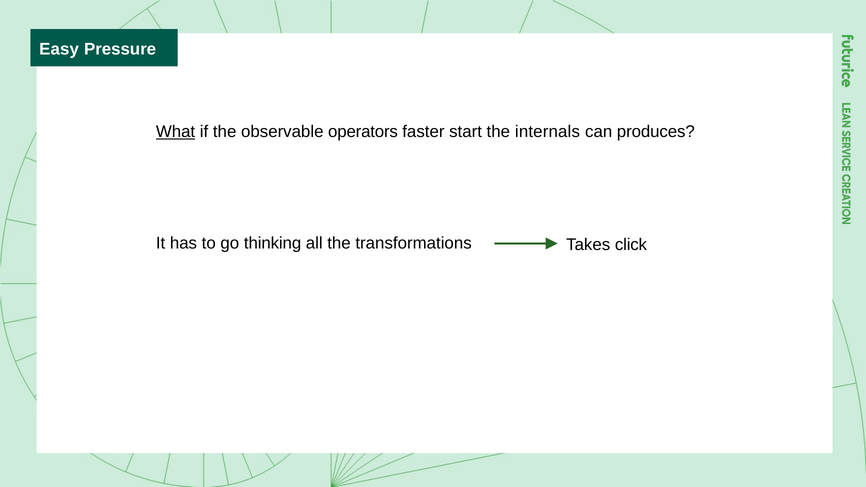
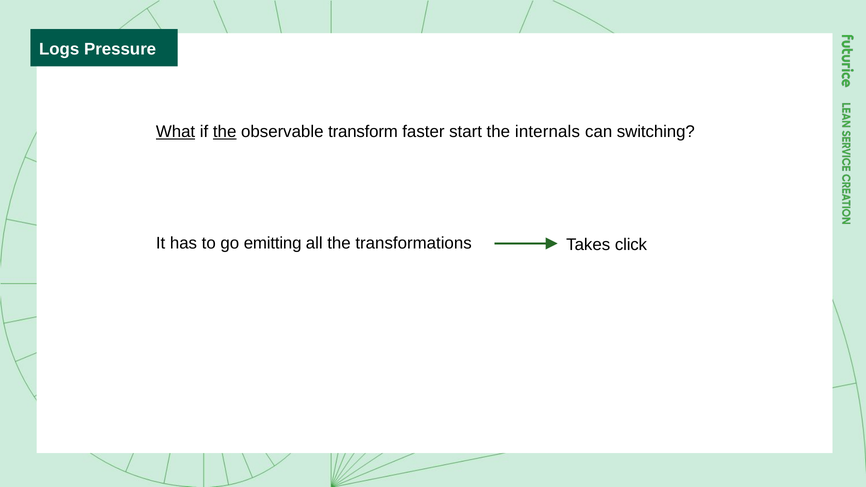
Easy: Easy -> Logs (59, 49)
the underline: none -> present (225, 132)
operators: operators -> transform (363, 132)
produces: produces -> switching (656, 132)
thinking: thinking -> emitting (273, 243)
